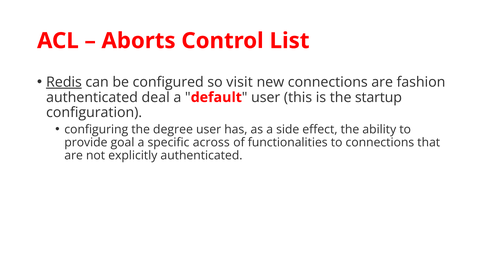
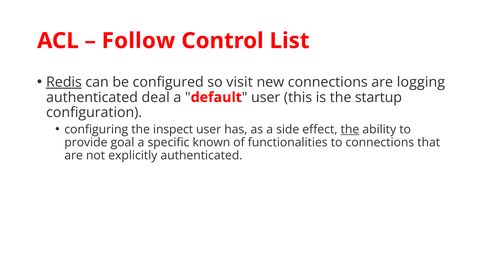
Aborts: Aborts -> Follow (138, 41)
fashion: fashion -> logging (421, 82)
degree: degree -> inspect (173, 130)
the underline: none -> present (350, 130)
across: across -> known (211, 143)
